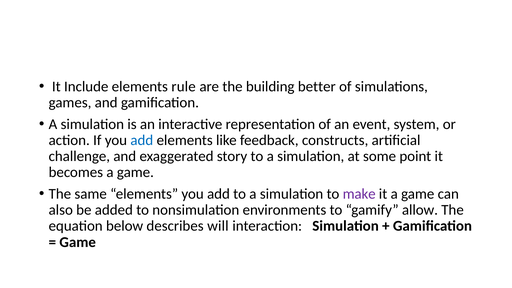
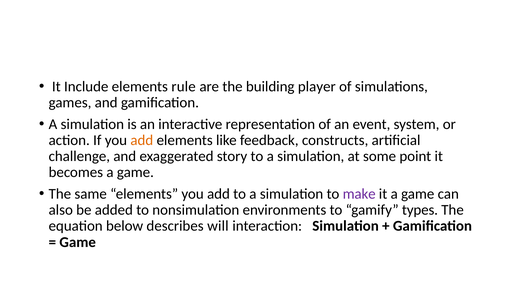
better: better -> player (317, 87)
add colour: blue -> orange (142, 140)
allow: allow -> types (420, 210)
